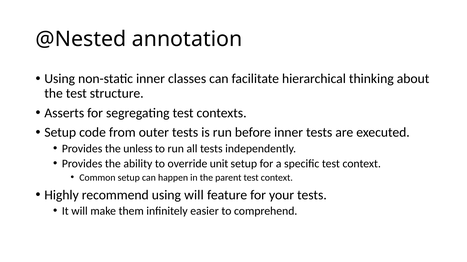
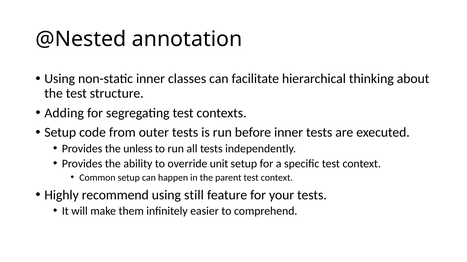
Asserts: Asserts -> Adding (64, 113)
using will: will -> still (194, 195)
